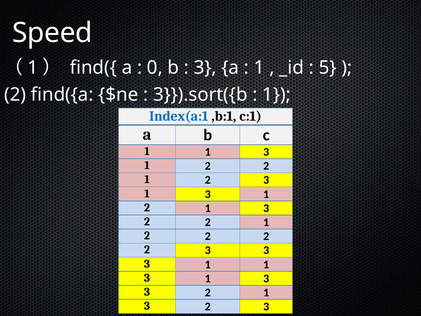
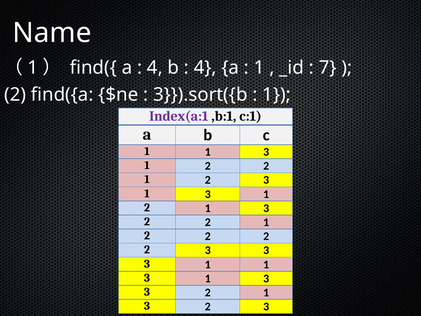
Speed: Speed -> Name (52, 33)
0: 0 -> 4 (155, 68)
3: 3 -> 4 (205, 68)
5: 5 -> 7 (328, 68)
Index(a:1 colour: blue -> purple (179, 116)
